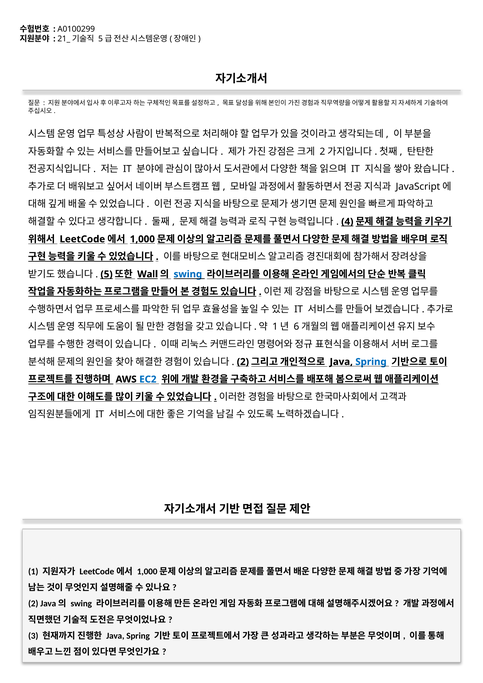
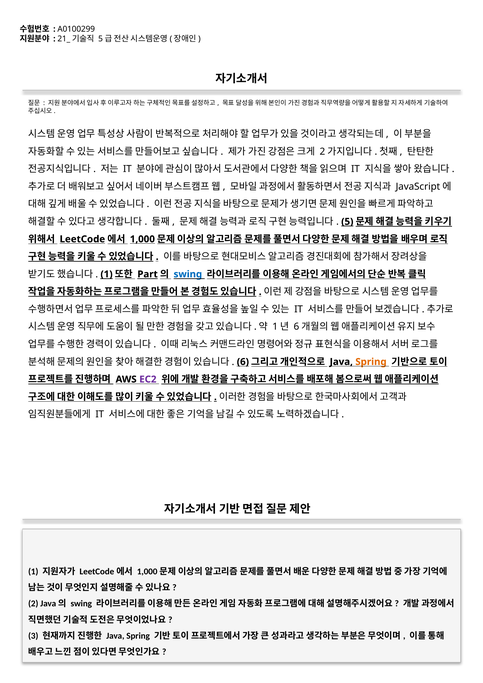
4: 4 -> 5 (347, 222)
5: 5 -> 1 (107, 274)
Wall: Wall -> Part (148, 274)
2: 2 -> 6 (243, 362)
Spring colour: blue -> orange (371, 362)
EC2 colour: blue -> purple (148, 379)
